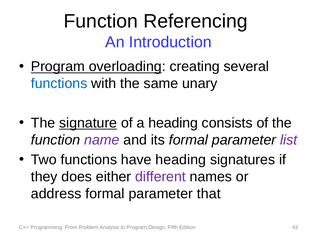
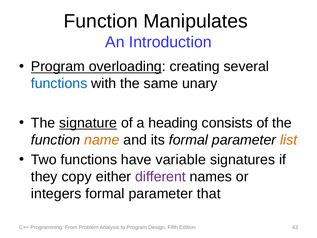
Referencing: Referencing -> Manipulates (195, 21)
name colour: purple -> orange (102, 140)
list colour: purple -> orange (289, 140)
have heading: heading -> variable (181, 160)
does: does -> copy (77, 177)
address: address -> integers (56, 193)
